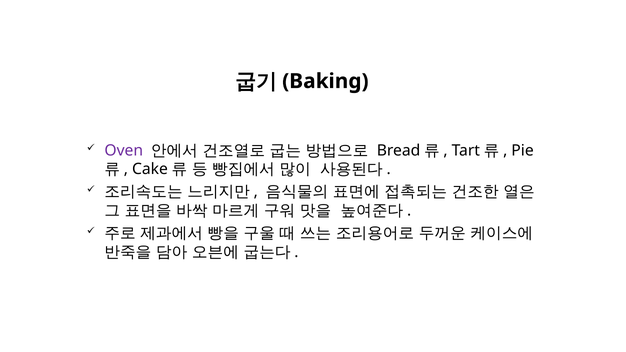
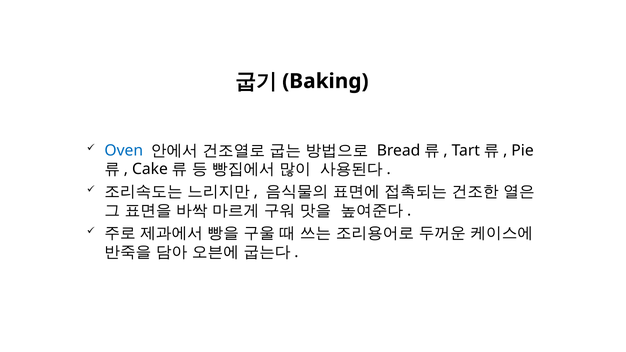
Oven colour: purple -> blue (124, 150)
